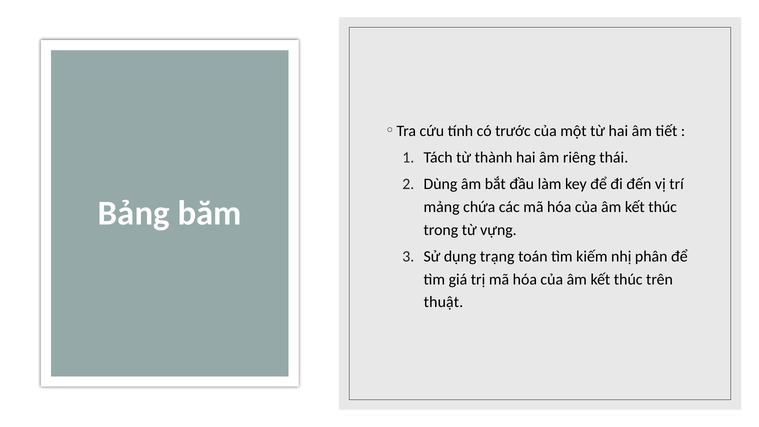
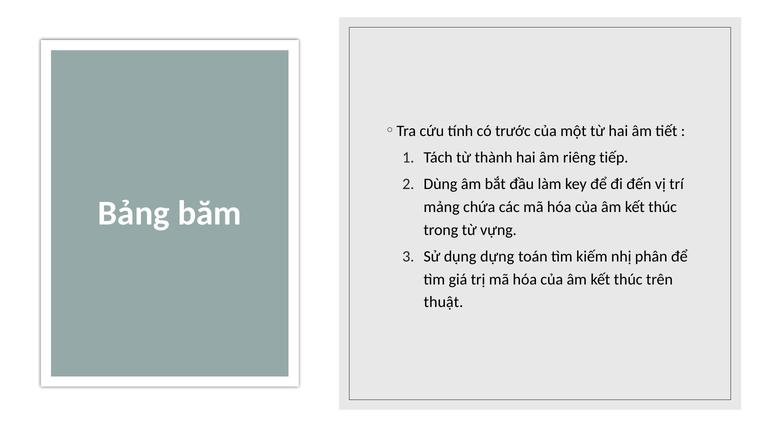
thái: thái -> tiếp (614, 158)
trạng: trạng -> dựng (497, 257)
